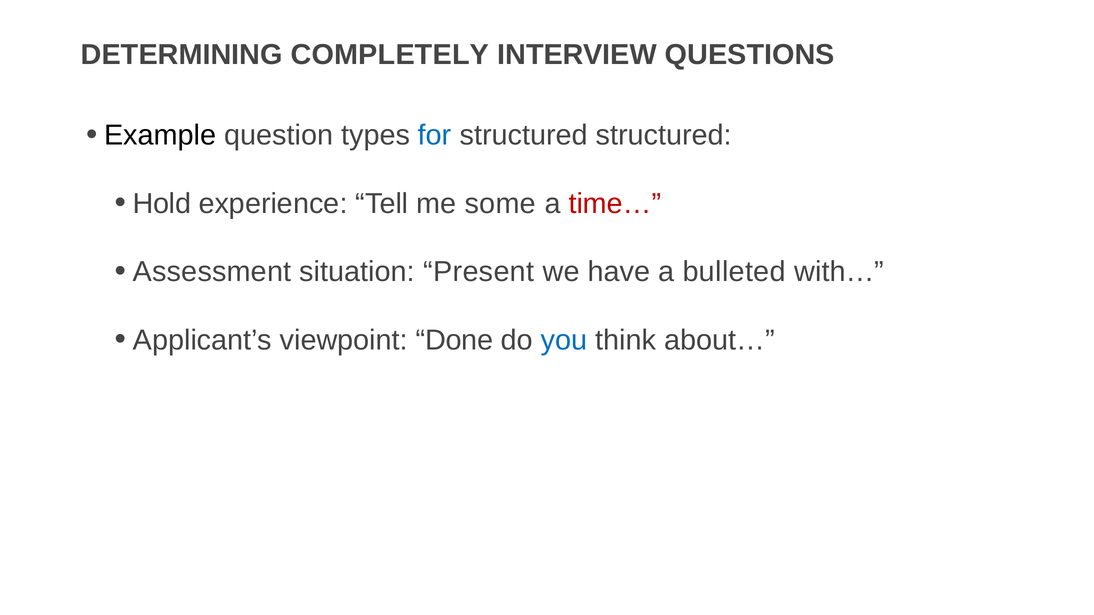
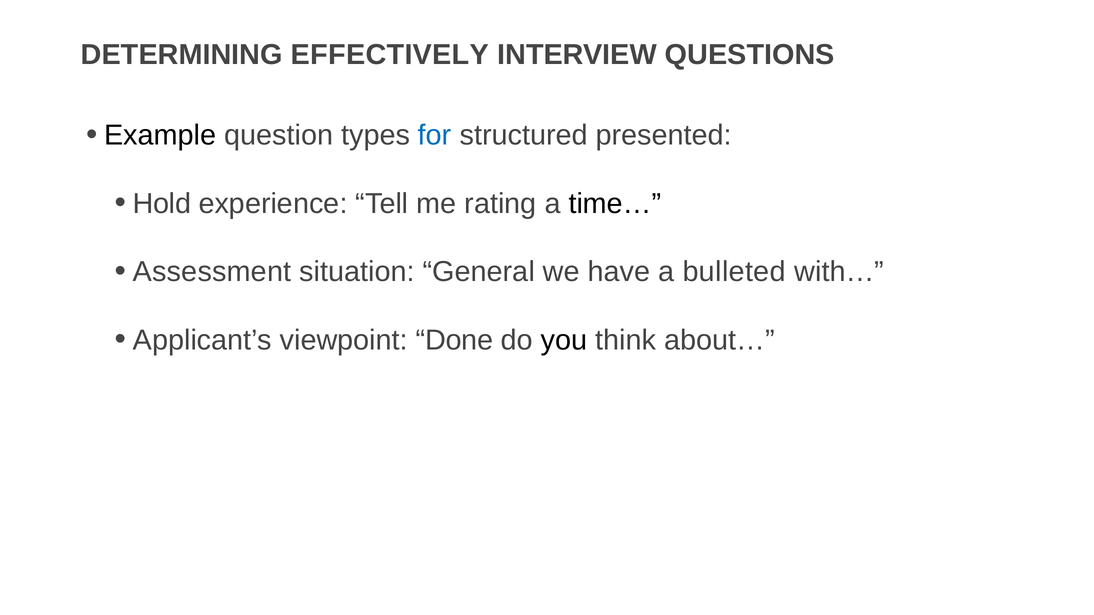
COMPLETELY: COMPLETELY -> EFFECTIVELY (390, 55)
structured structured: structured -> presented (664, 136)
some: some -> rating (500, 204)
time… colour: red -> black (615, 204)
Present: Present -> General (479, 272)
you colour: blue -> black (564, 340)
